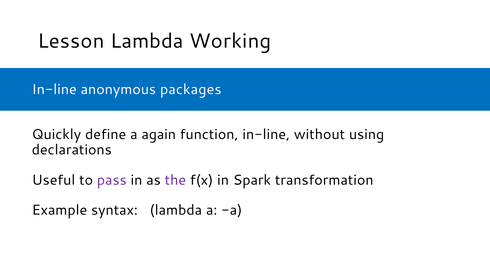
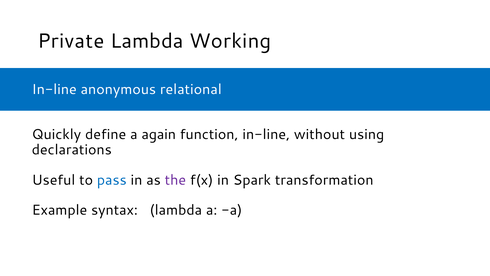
Lesson: Lesson -> Private (71, 41)
packages: packages -> relational (191, 89)
pass colour: purple -> blue (112, 180)
